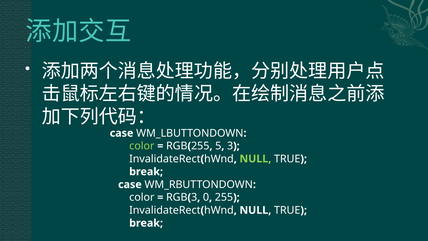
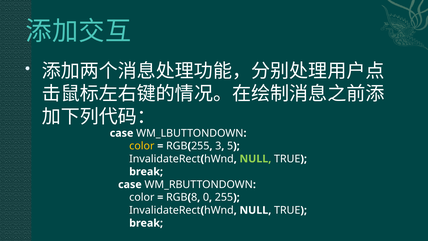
color colour: light green -> yellow (142, 146)
5: 5 -> 3 (218, 146)
3: 3 -> 5 (230, 146)
3: 3 -> 8 (194, 197)
